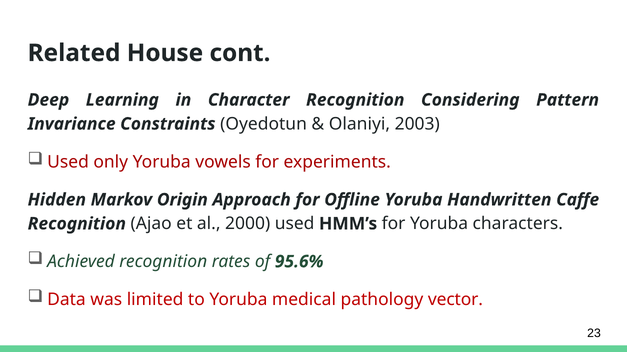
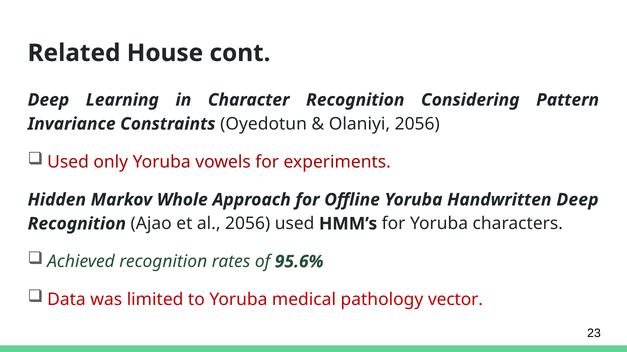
Olaniyi 2003: 2003 -> 2056 (417, 124)
Origin: Origin -> Whole (182, 200)
Handwritten Caffe: Caffe -> Deep (578, 200)
al 2000: 2000 -> 2056 (248, 224)
